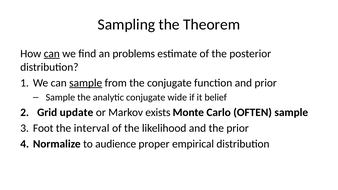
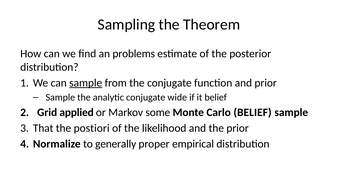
can underline: present -> none (52, 54)
update: update -> applied (77, 112)
exists: exists -> some (158, 112)
Carlo OFTEN: OFTEN -> BELIEF (253, 112)
Foot: Foot -> That (43, 128)
interval: interval -> postiori (92, 128)
audience: audience -> generally (116, 144)
